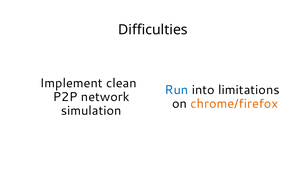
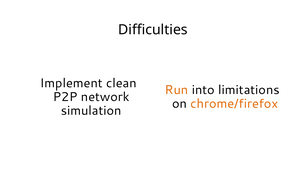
Run colour: blue -> orange (177, 90)
